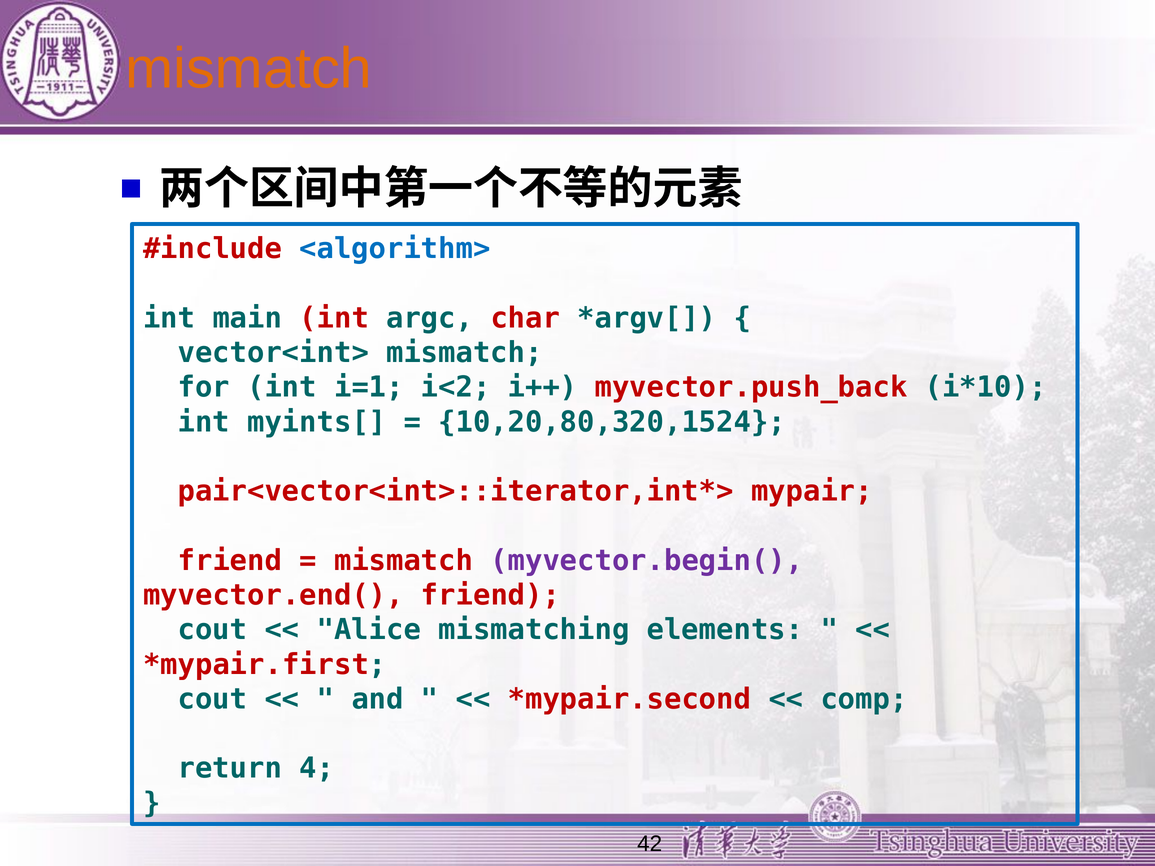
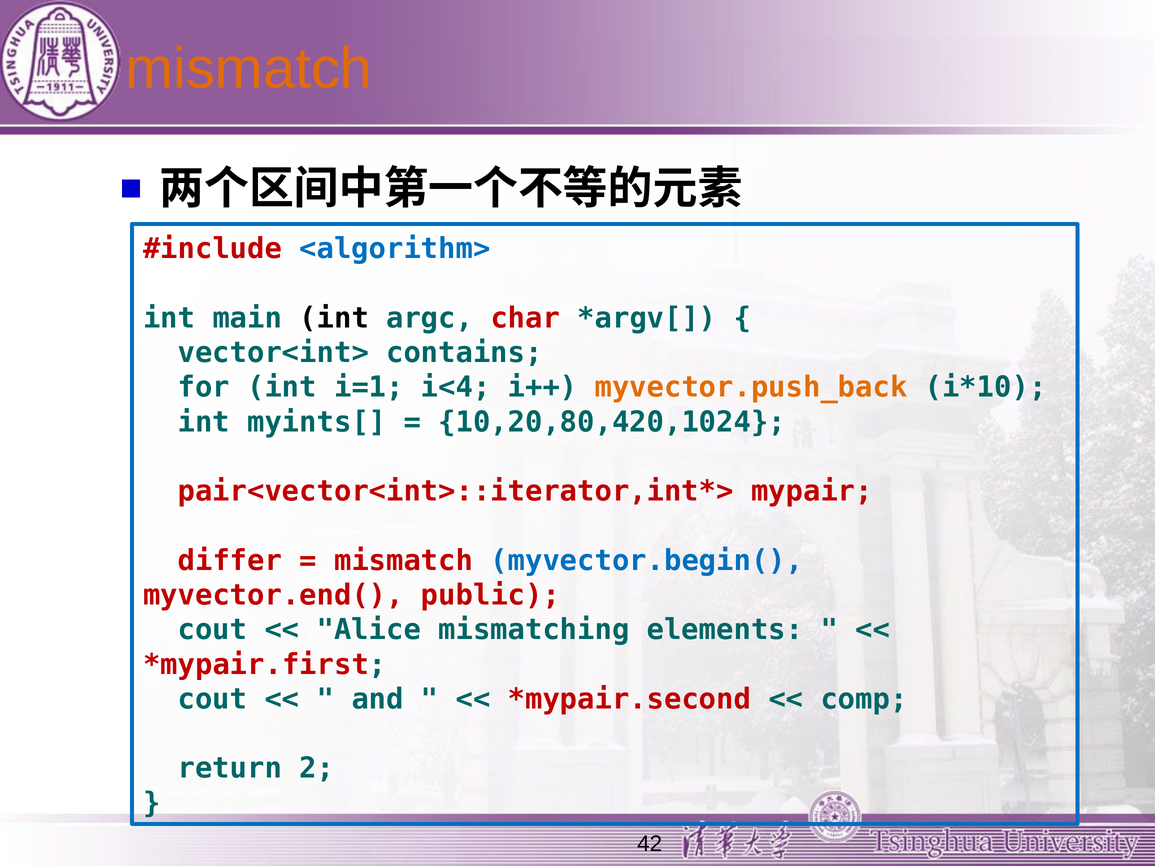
int colour: red -> black (334, 318)
vector<int> mismatch: mismatch -> contains (464, 353)
i<2: i<2 -> i<4 (456, 387)
myvector.push_back colour: red -> orange (751, 387)
10,20,80,320,1524: 10,20,80,320,1524 -> 10,20,80,420,1024 (612, 422)
friend: friend -> differ (230, 561)
myvector.begin( colour: purple -> blue (647, 561)
myvector.end( friend: friend -> public (491, 595)
4: 4 -> 2 (317, 769)
